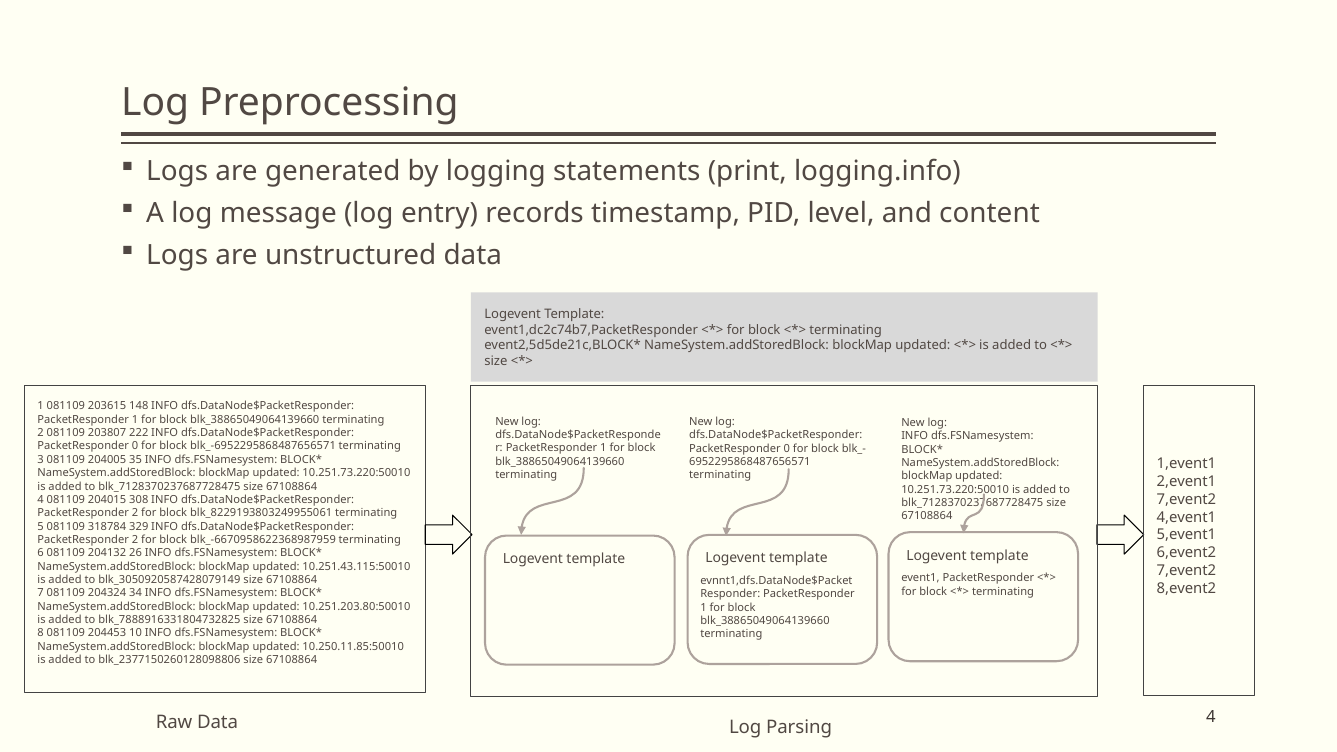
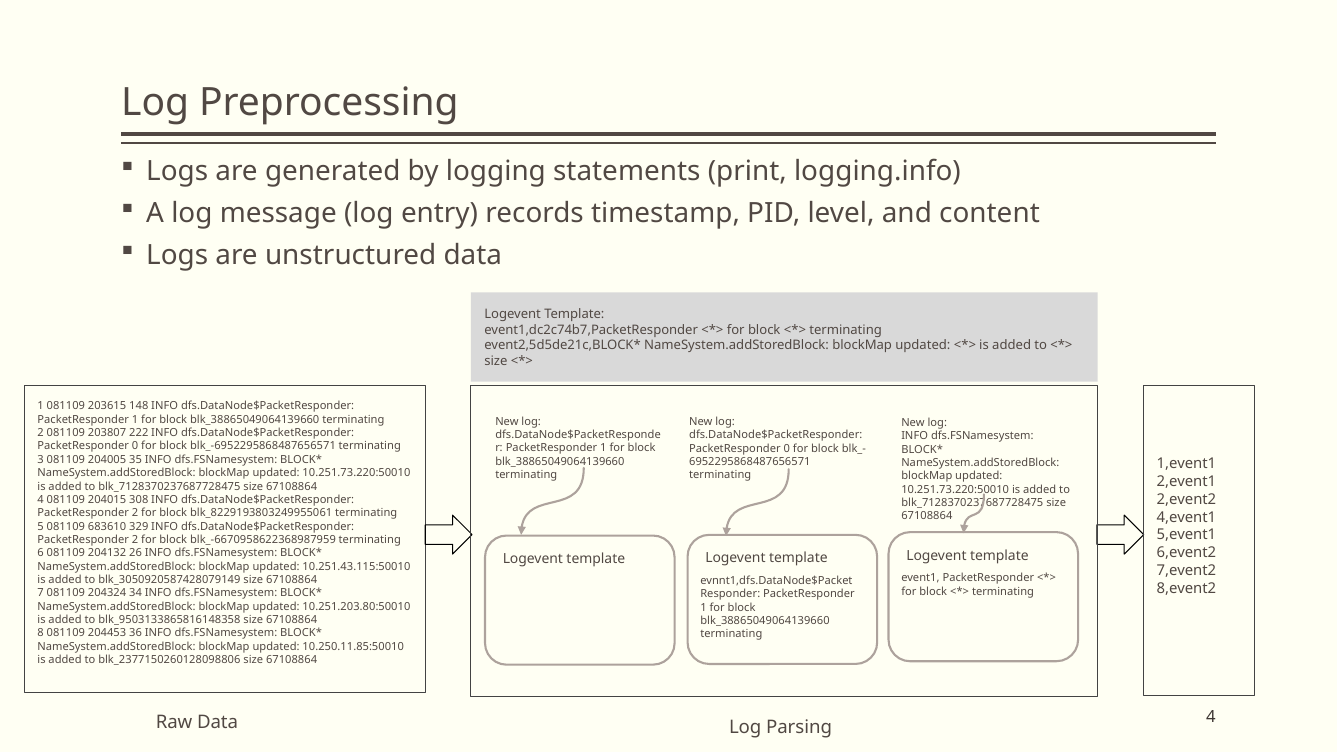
7,event2: 7,event2 -> 2,event2 (1186, 499)
318784: 318784 -> 683610 (107, 526)
blk_7888916331804732825: blk_7888916331804732825 -> blk_9503133865816148358 (169, 620)
10: 10 -> 36 (136, 633)
